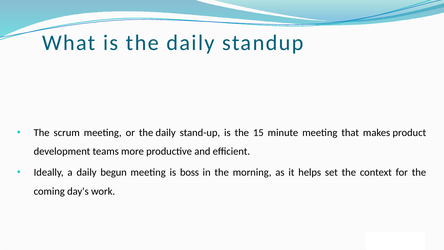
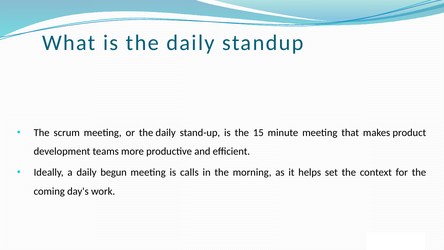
boss: boss -> calls (189, 172)
